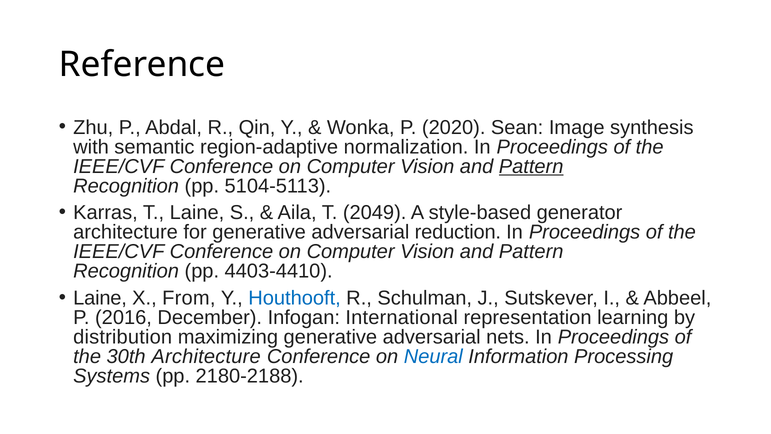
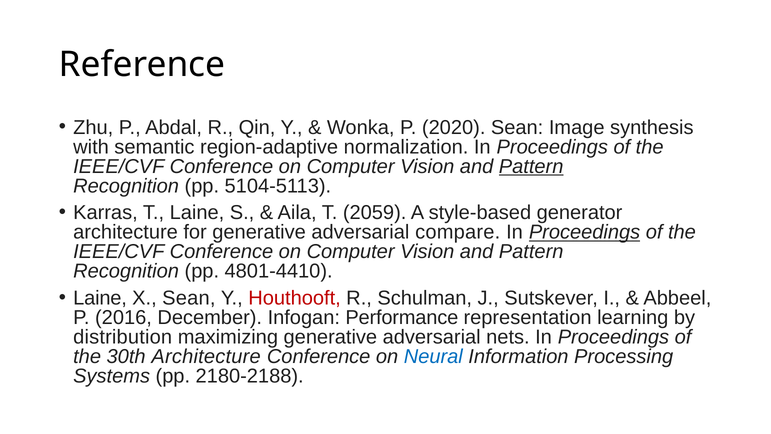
2049: 2049 -> 2059 (375, 213)
reduction: reduction -> compare (458, 232)
Proceedings underline: none -> present (585, 232)
4403-4410: 4403-4410 -> 4801-4410 (279, 271)
X From: From -> Sean (189, 298)
Houthooft colour: blue -> red (295, 298)
International: International -> Performance (402, 317)
